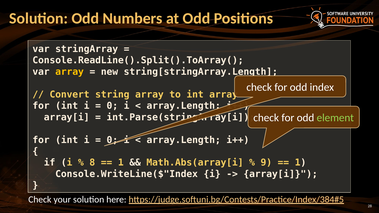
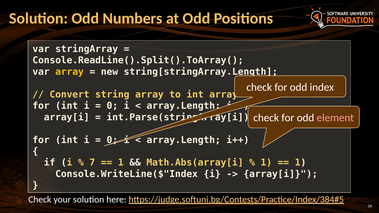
element colour: light green -> pink (335, 118)
8: 8 -> 7 (92, 163)
9: 9 -> 1 (266, 163)
